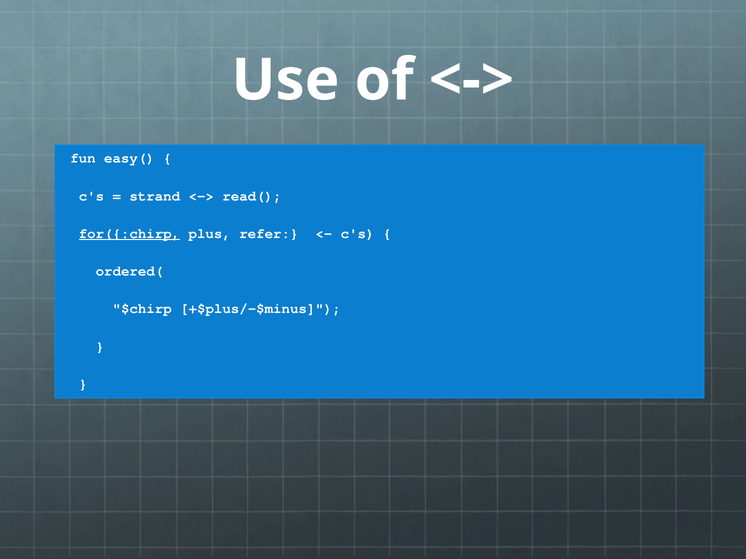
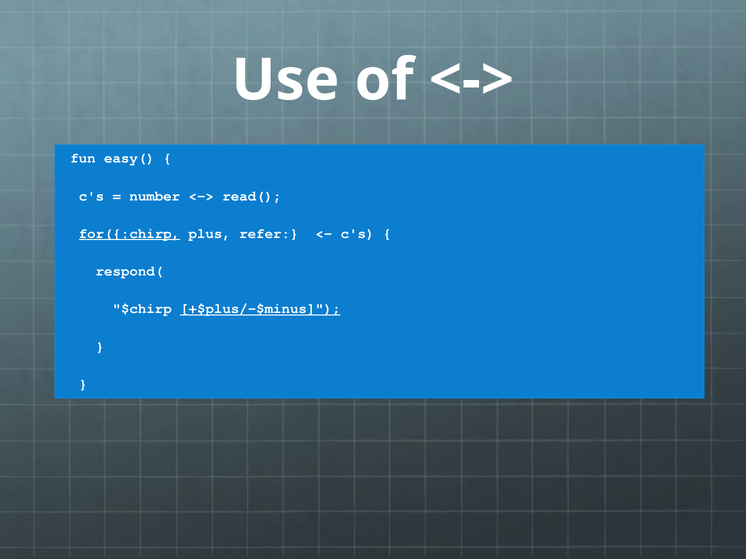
strand: strand -> number (155, 196)
ordered(: ordered( -> respond( (129, 271)
+$plus/-$minus underline: none -> present (260, 309)
